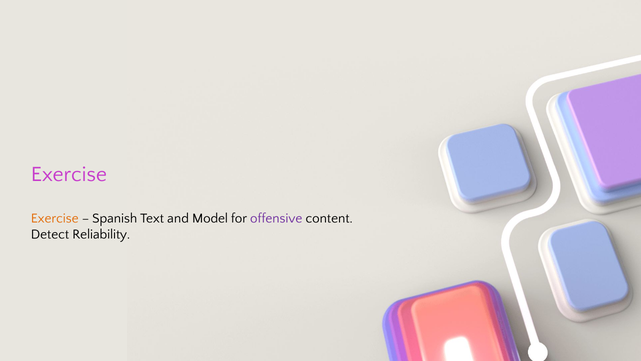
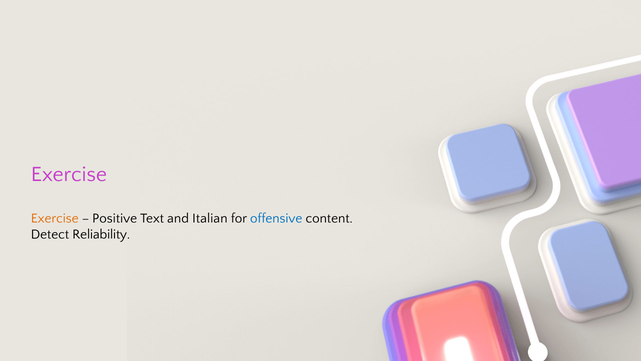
Spanish: Spanish -> Positive (115, 218)
Model: Model -> Italian (210, 218)
offensive colour: purple -> blue (276, 218)
